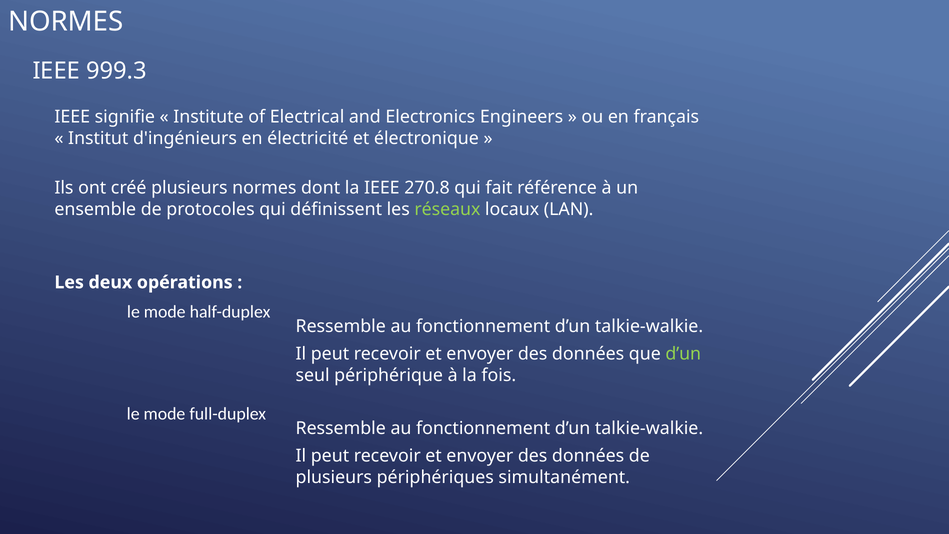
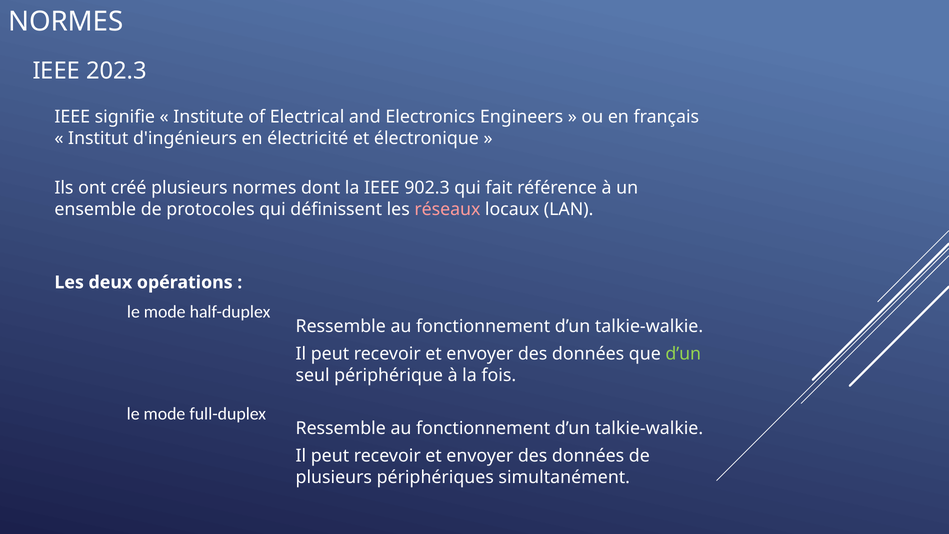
999.3: 999.3 -> 202.3 (117, 71)
270.8: 270.8 -> 902.3 (427, 188)
réseaux colour: light green -> pink (447, 209)
